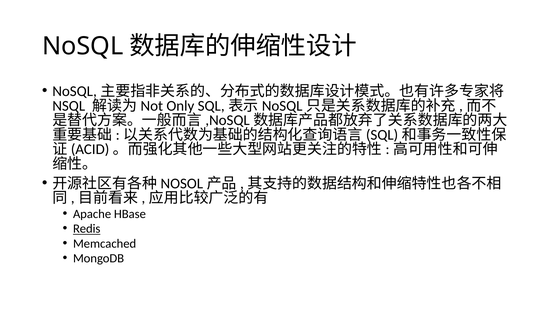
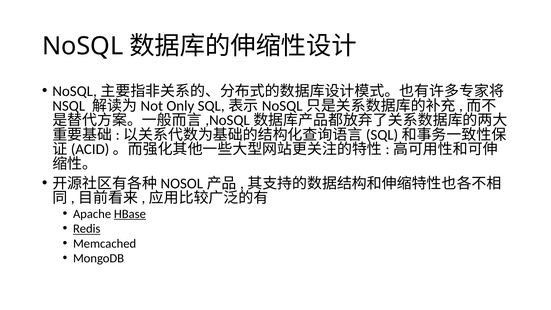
HBase underline: none -> present (130, 214)
